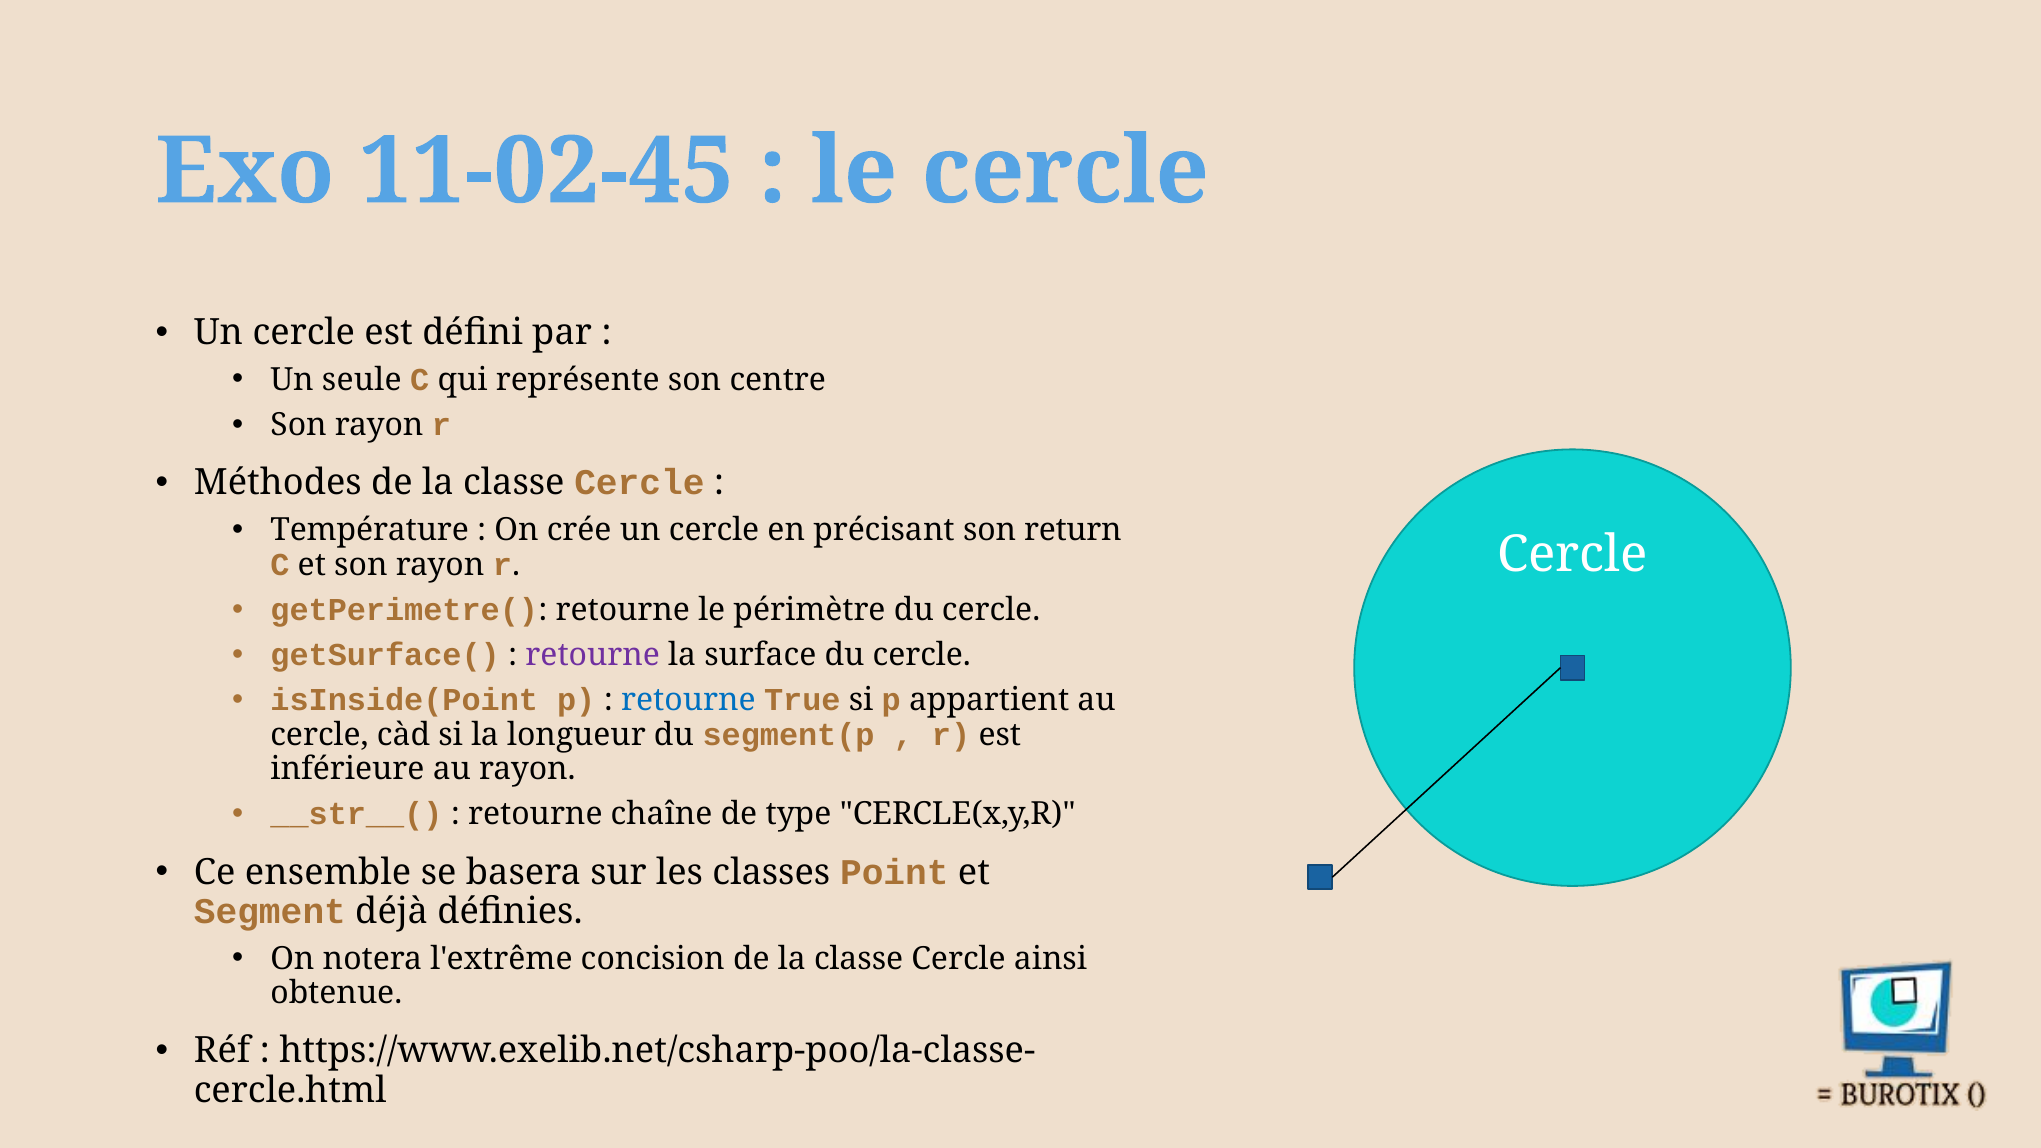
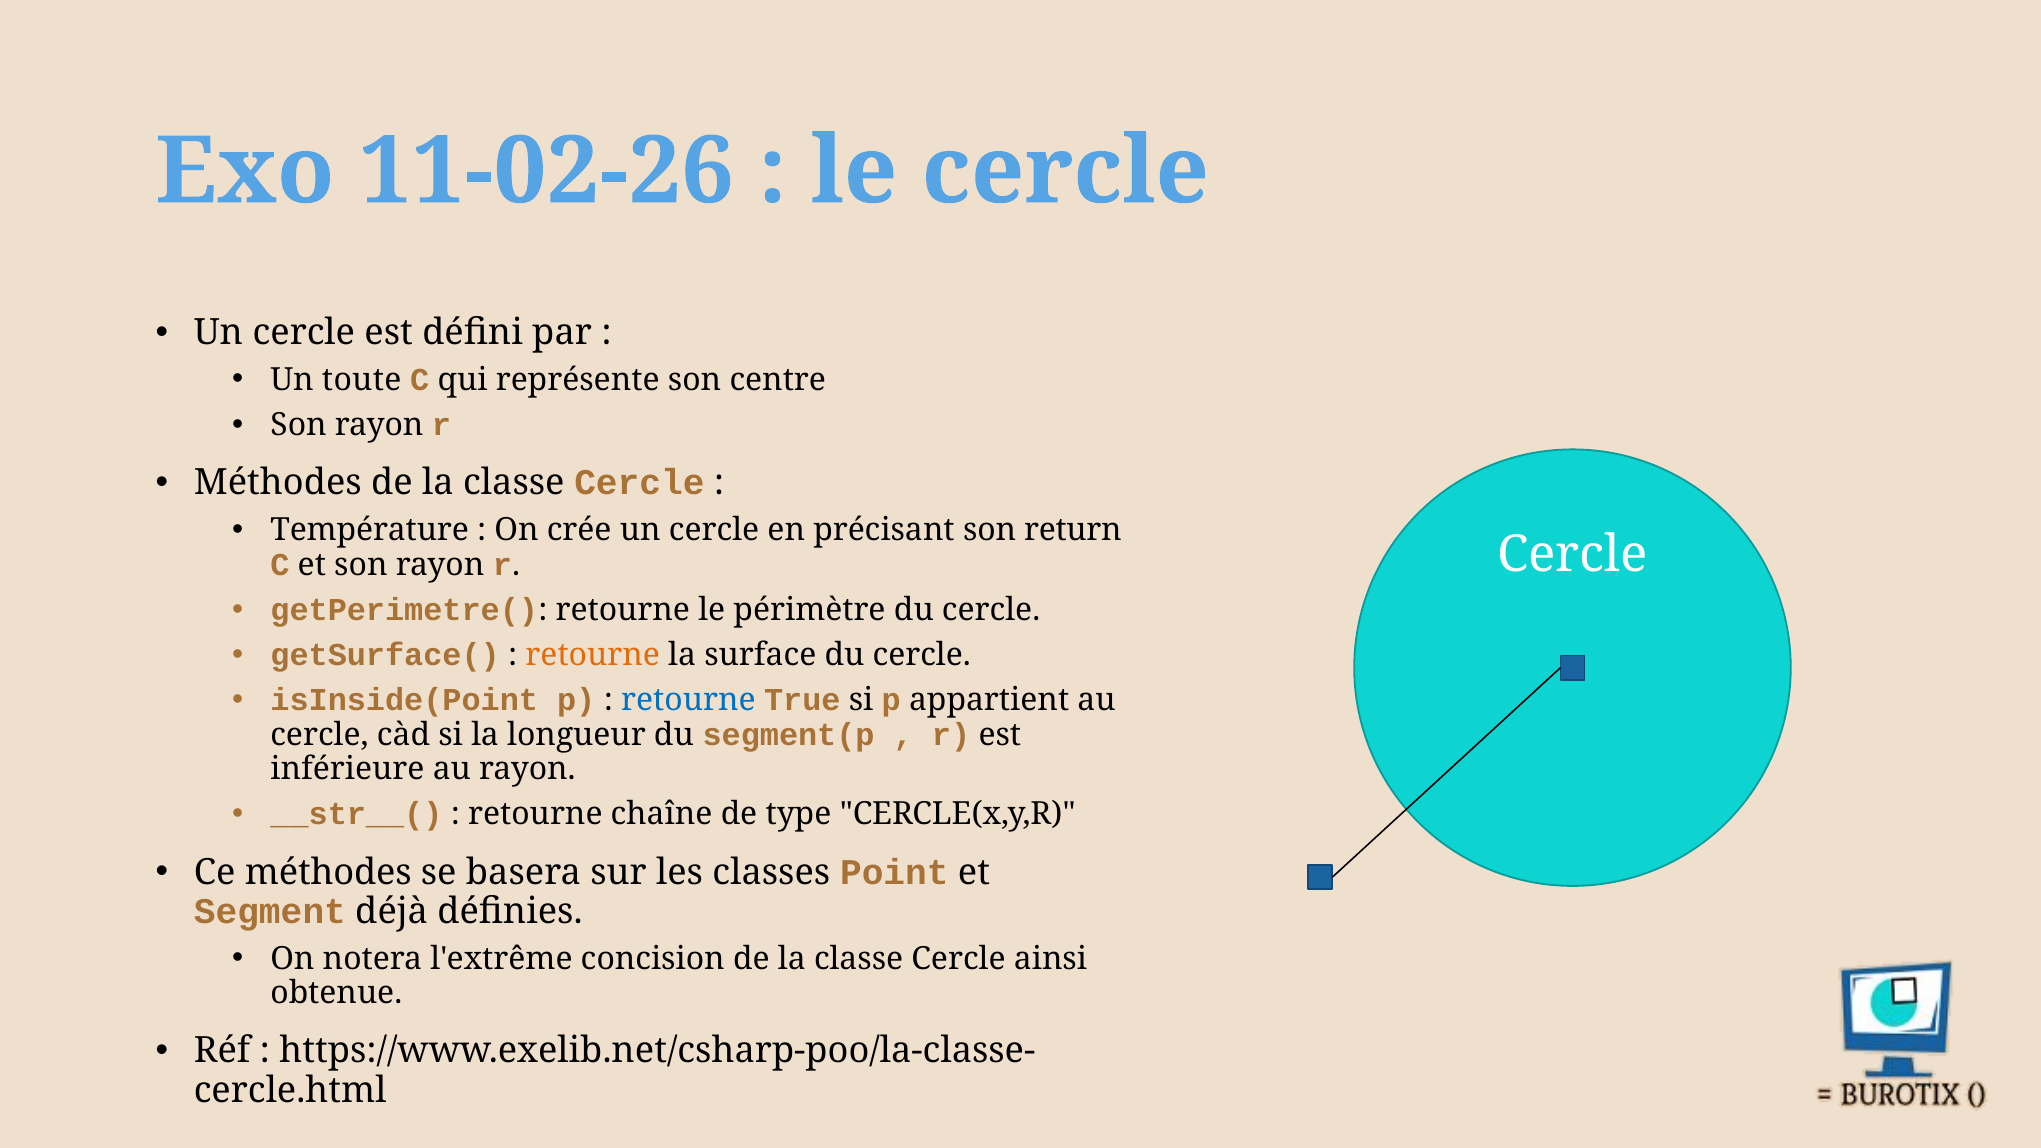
11-02-45: 11-02-45 -> 11-02-26 (546, 171)
seule: seule -> toute (362, 380)
retourne colour: purple -> orange (593, 655)
Ce ensemble: ensemble -> méthodes (328, 872)
